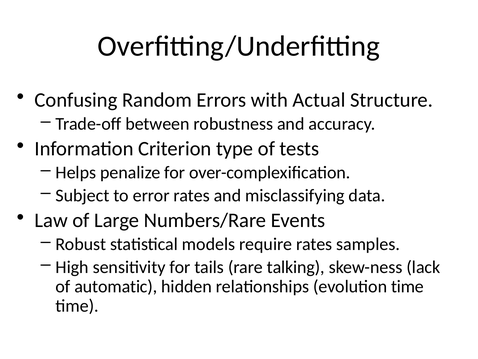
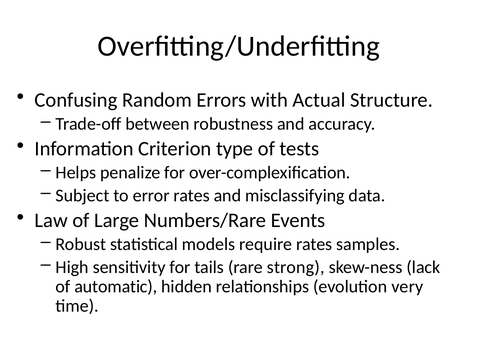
talking: talking -> strong (296, 267)
evolution time: time -> very (407, 286)
